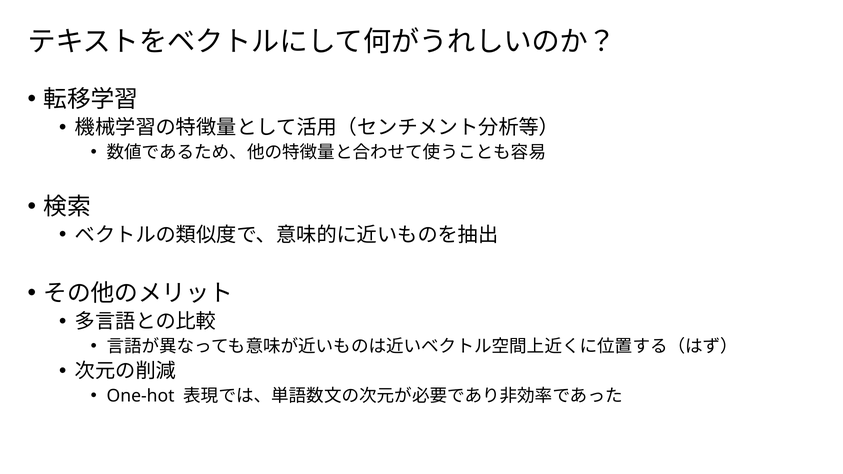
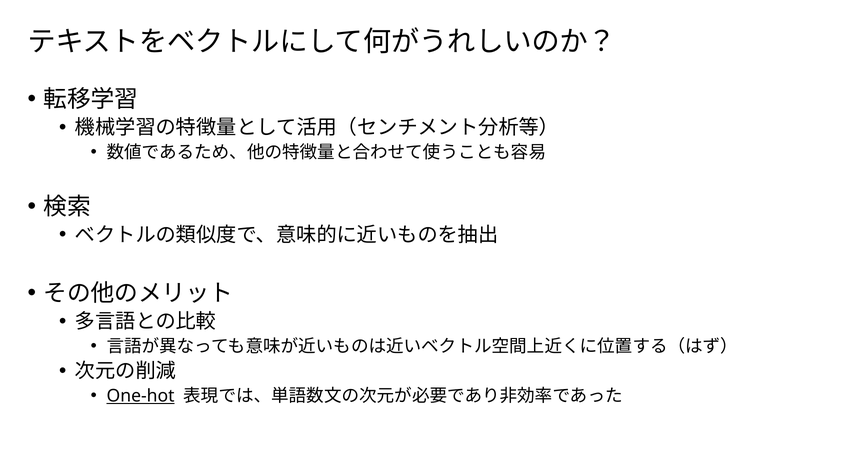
One-hot underline: none -> present (141, 396)
